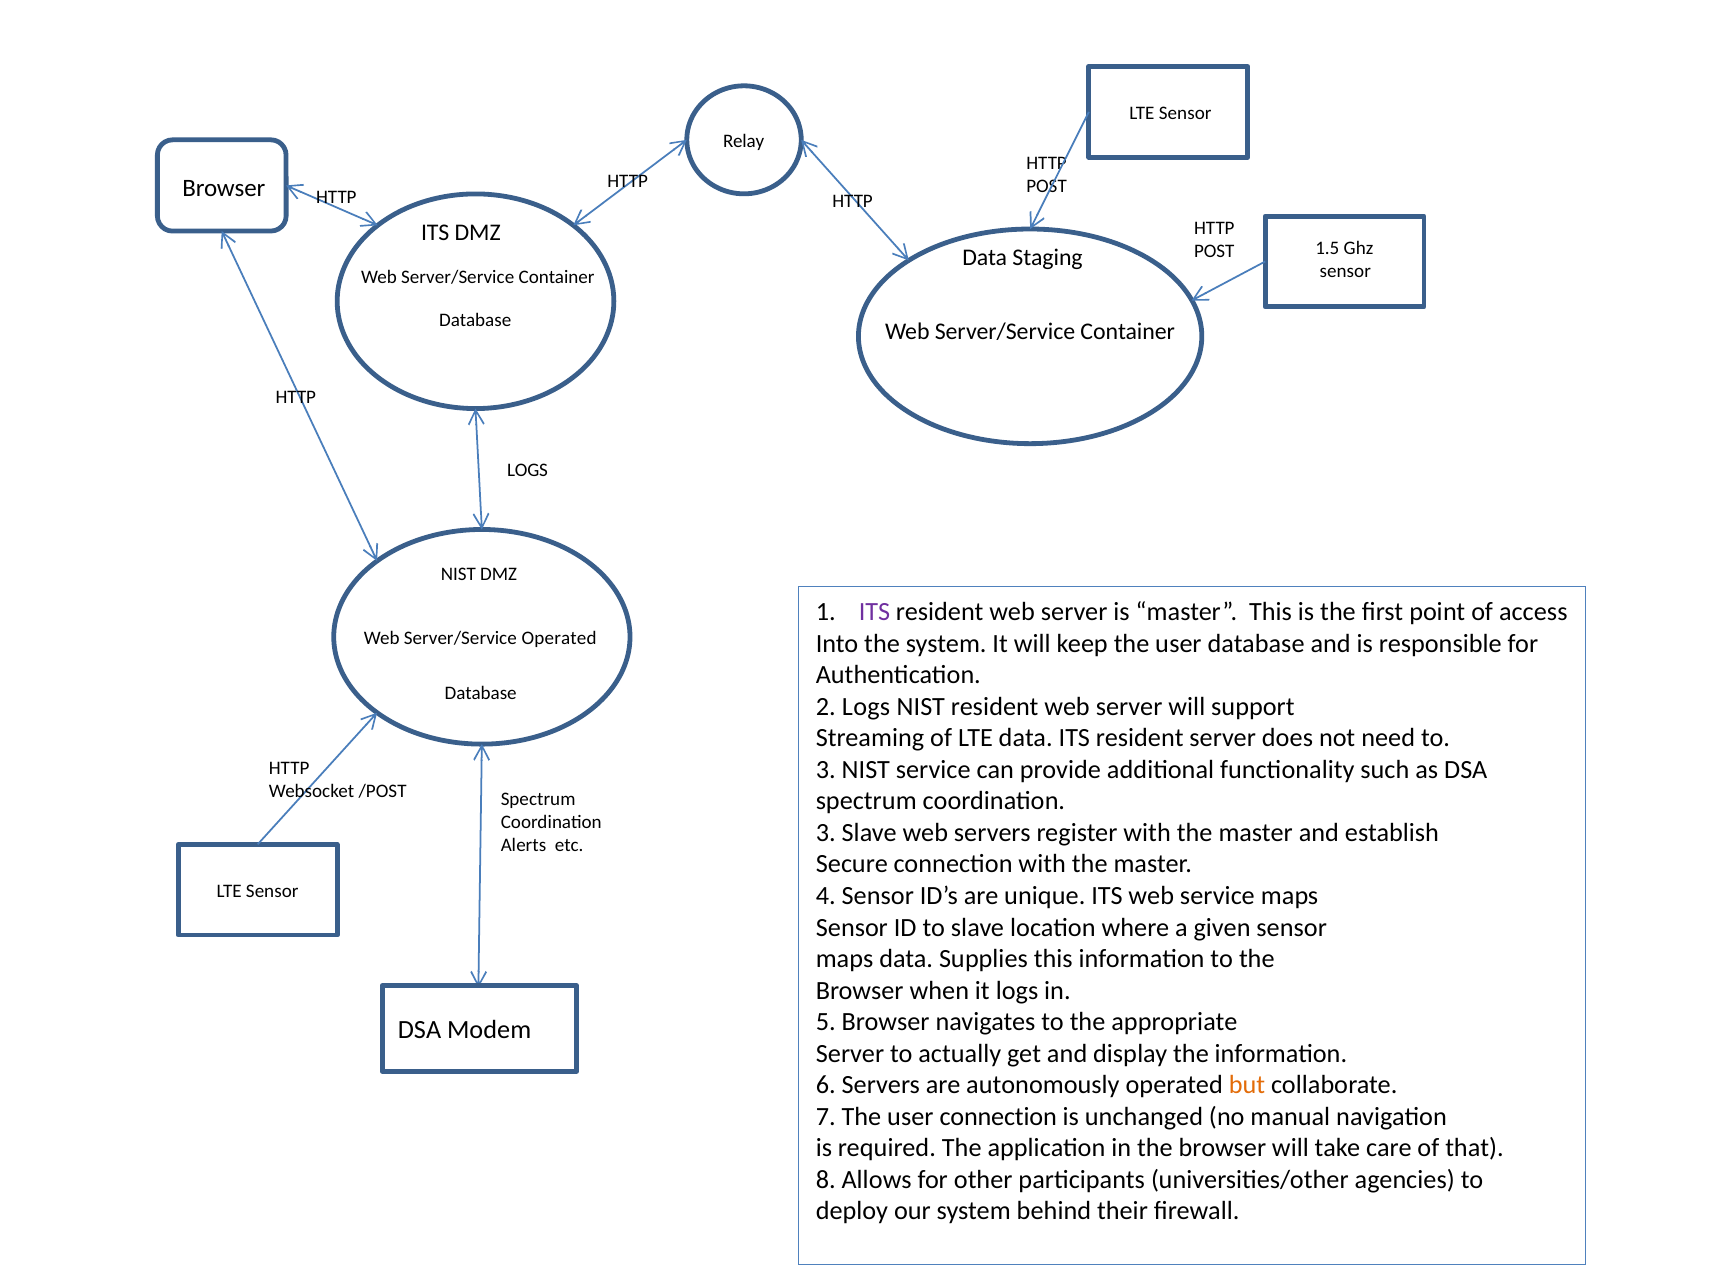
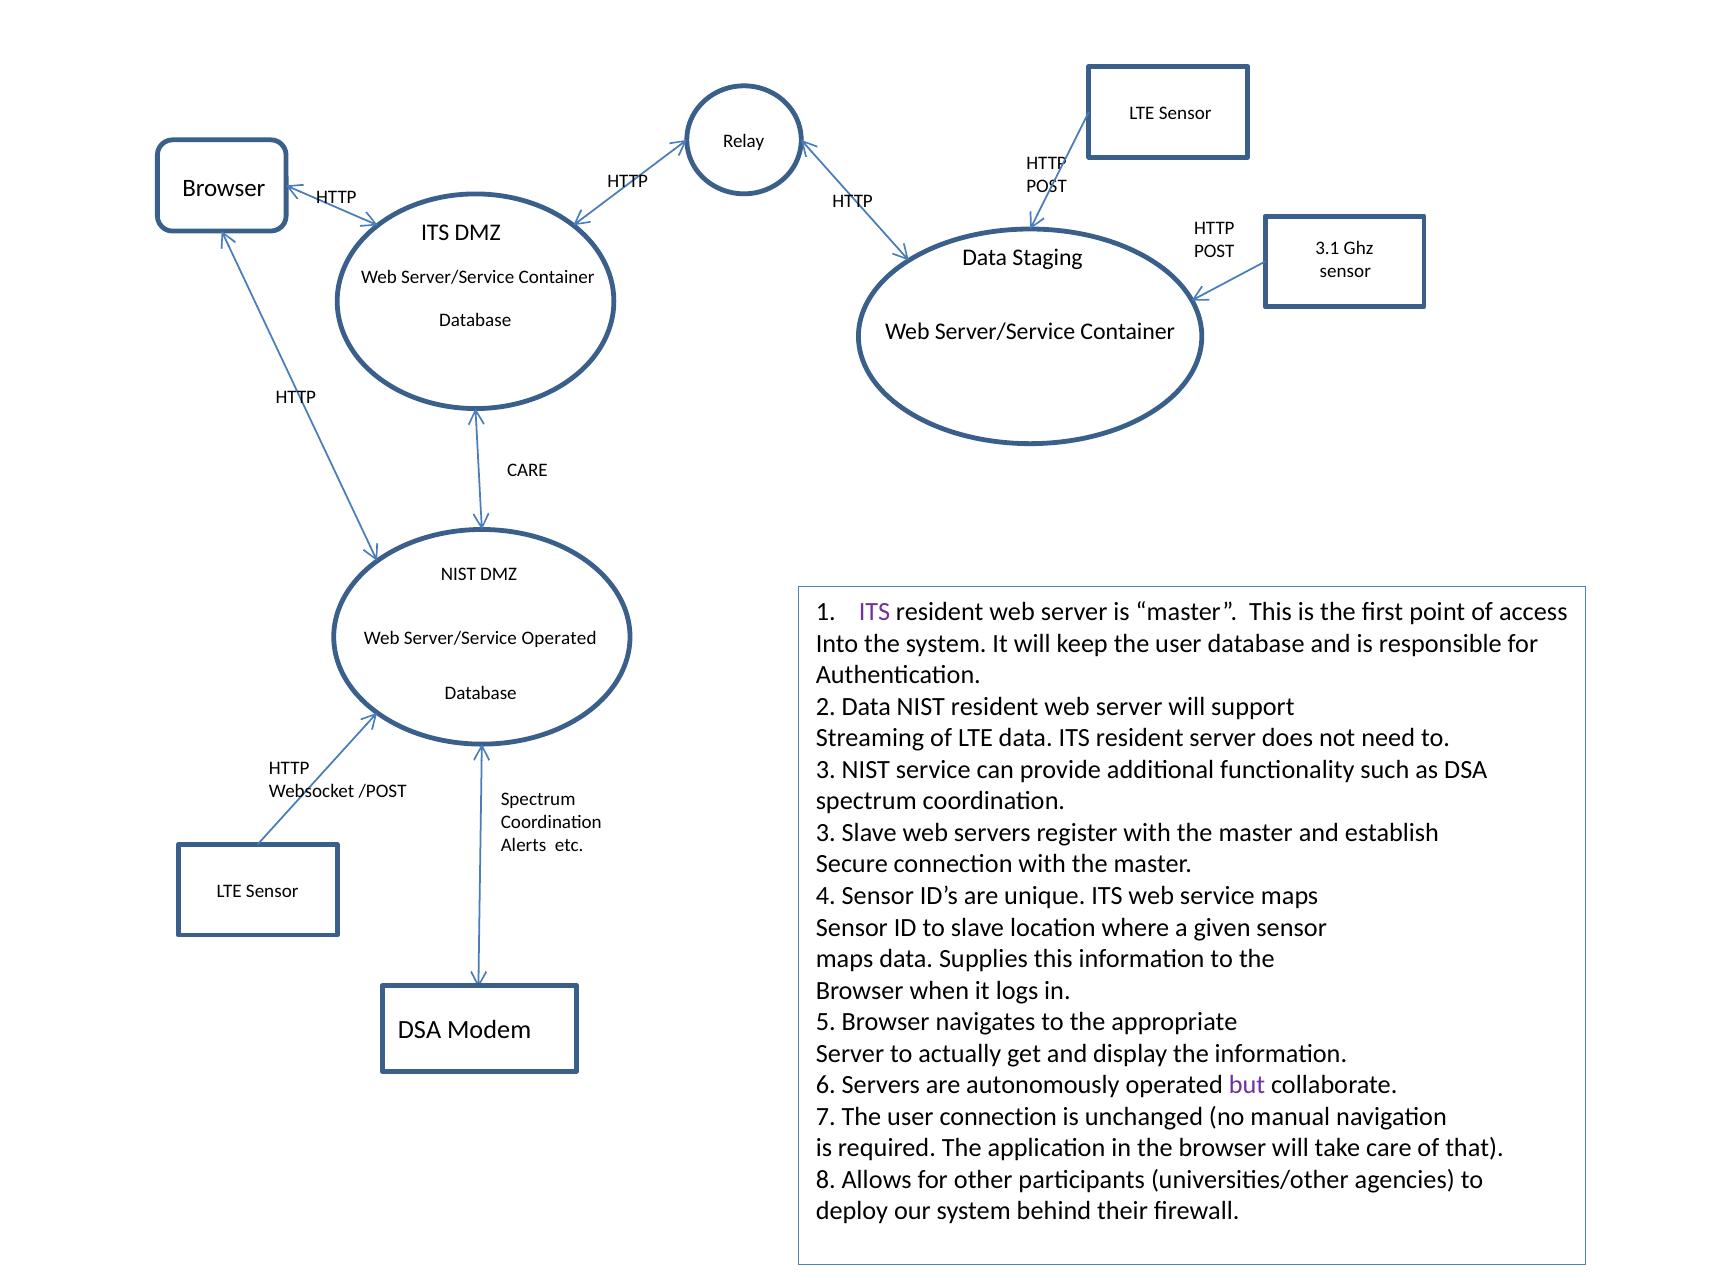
1.5: 1.5 -> 3.1 (1327, 248)
LOGS: LOGS -> CARE (527, 470)
2 Logs: Logs -> Data (866, 707)
but colour: orange -> purple (1247, 1085)
